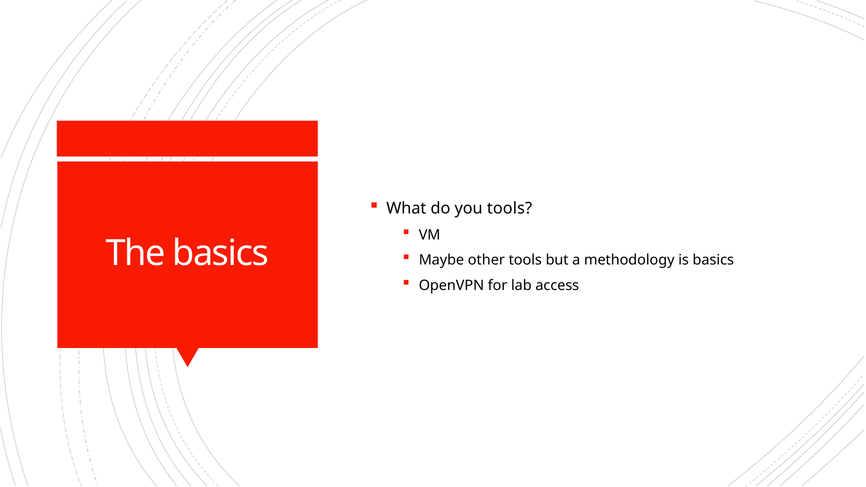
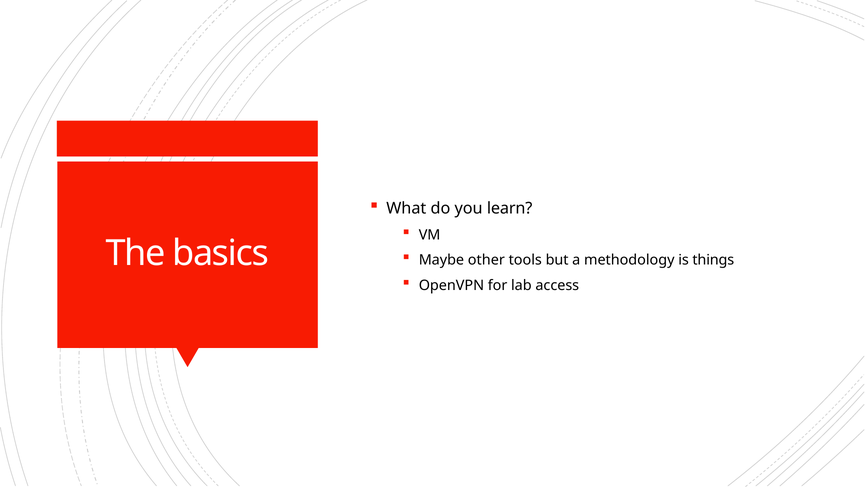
you tools: tools -> learn (510, 209)
is basics: basics -> things (713, 260)
